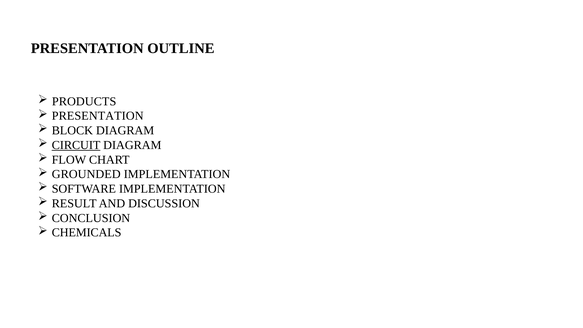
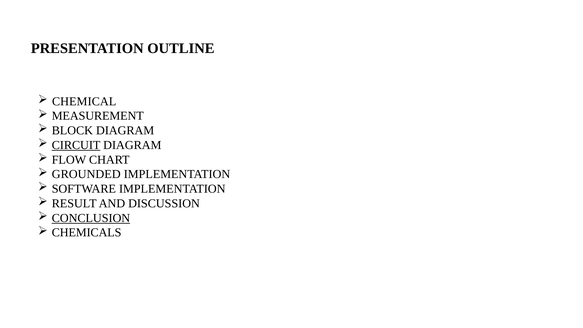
PRODUCTS: PRODUCTS -> CHEMICAL (84, 101)
PRESENTATION: PRESENTATION -> MEASUREMENT (98, 116)
CONCLUSION underline: none -> present (91, 218)
